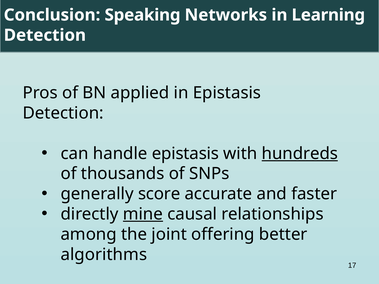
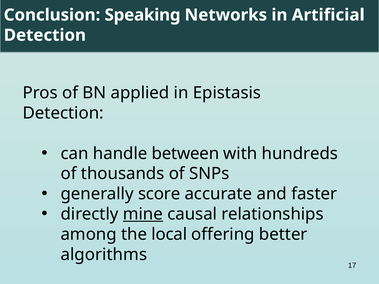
Learning: Learning -> Artificial (328, 15)
handle epistasis: epistasis -> between (185, 154)
hundreds underline: present -> none (300, 154)
joint: joint -> local (169, 234)
